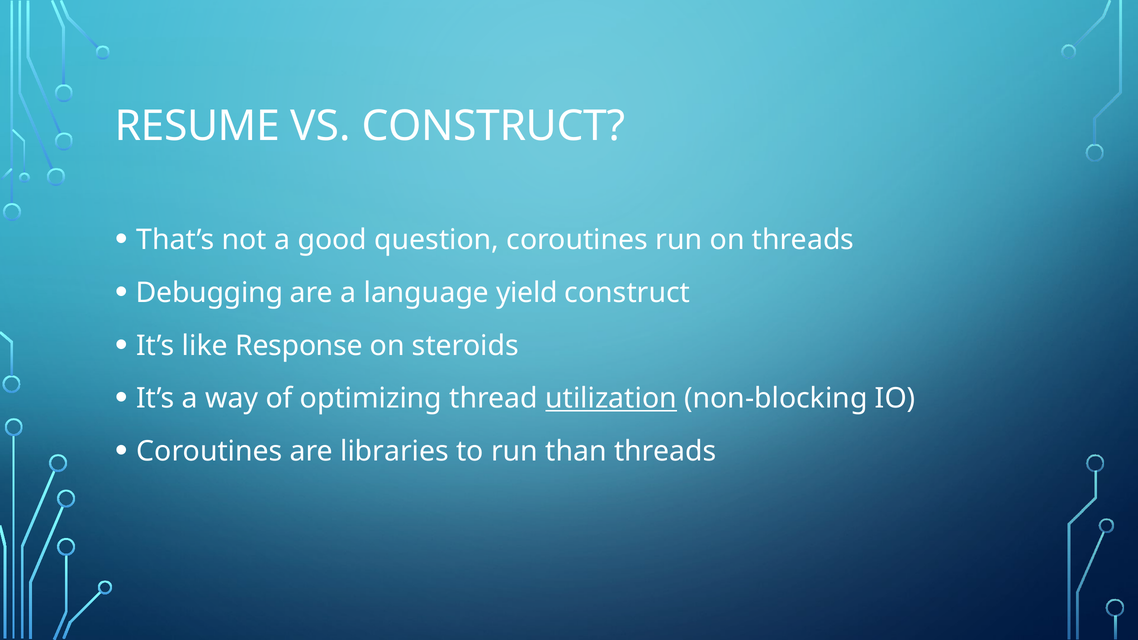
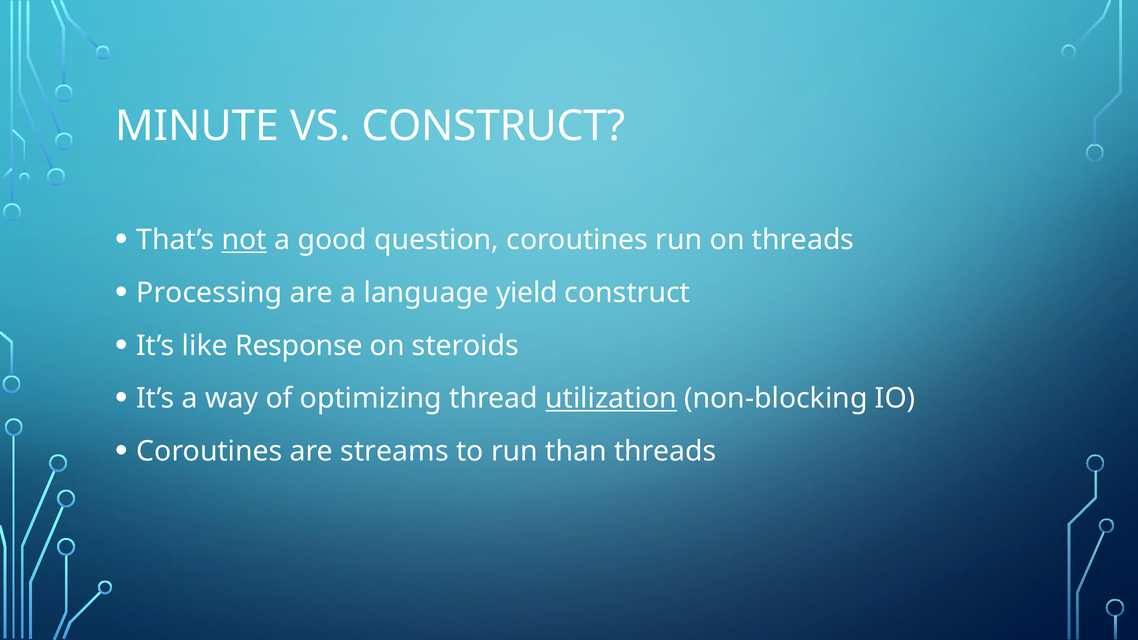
RESUME: RESUME -> MINUTE (197, 126)
not underline: none -> present (244, 240)
Debugging: Debugging -> Processing (209, 293)
libraries: libraries -> streams (395, 451)
